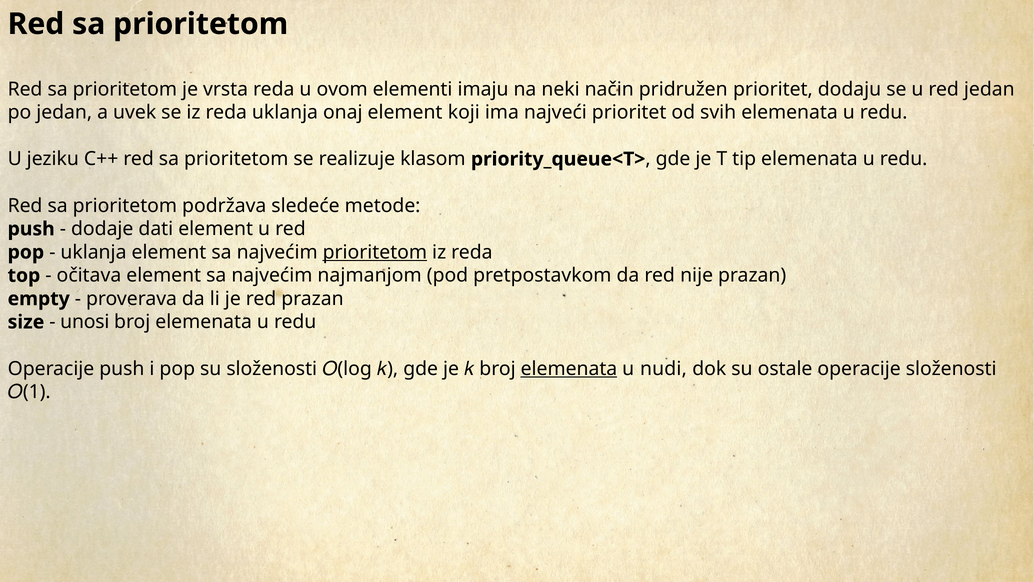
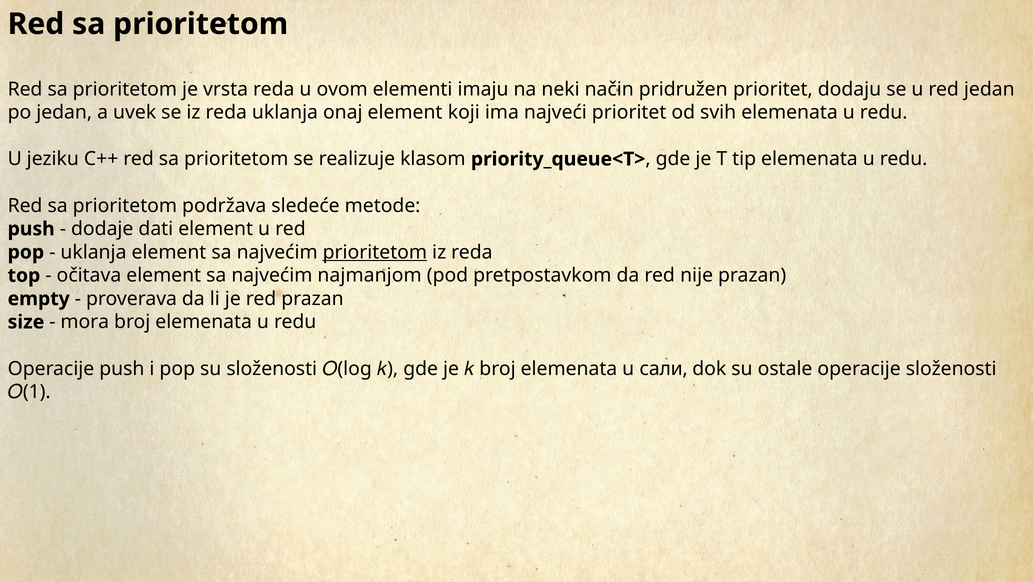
unosi: unosi -> mora (85, 322)
nudi: nudi -> сали (664, 368)
elemenata underline: present -> none (569, 368)
